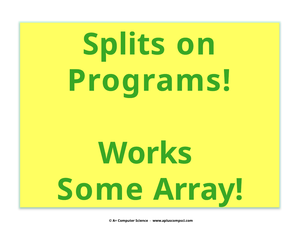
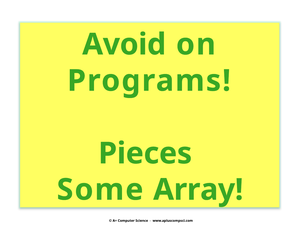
Splits: Splits -> Avoid (124, 44)
Works: Works -> Pieces (145, 153)
